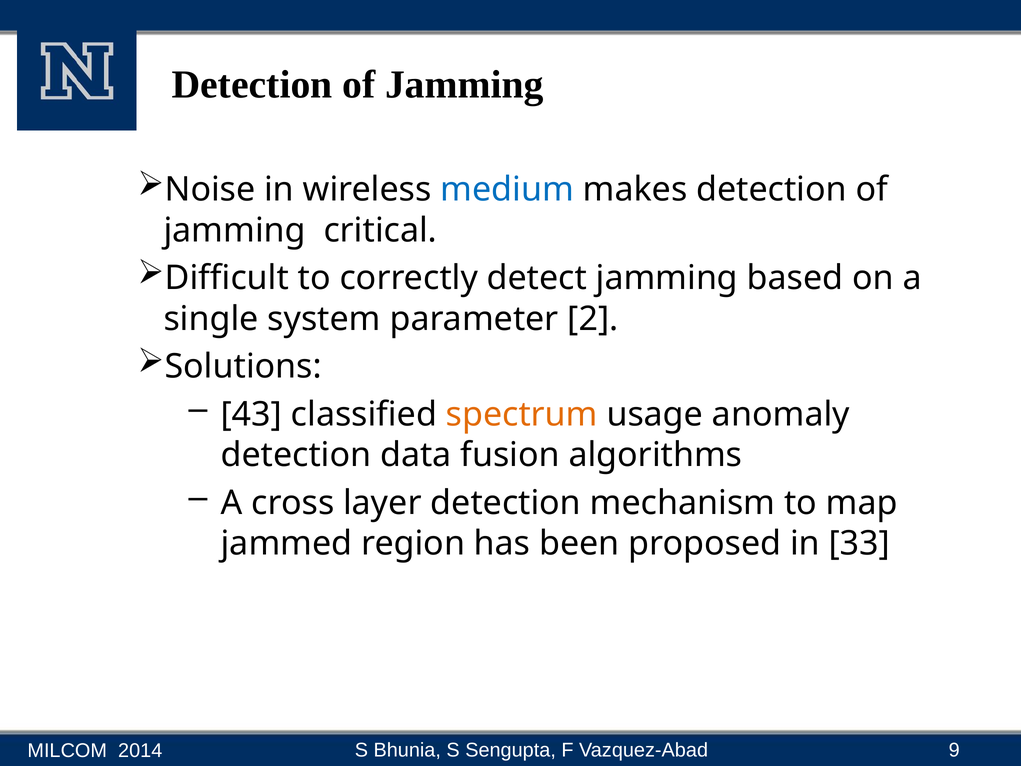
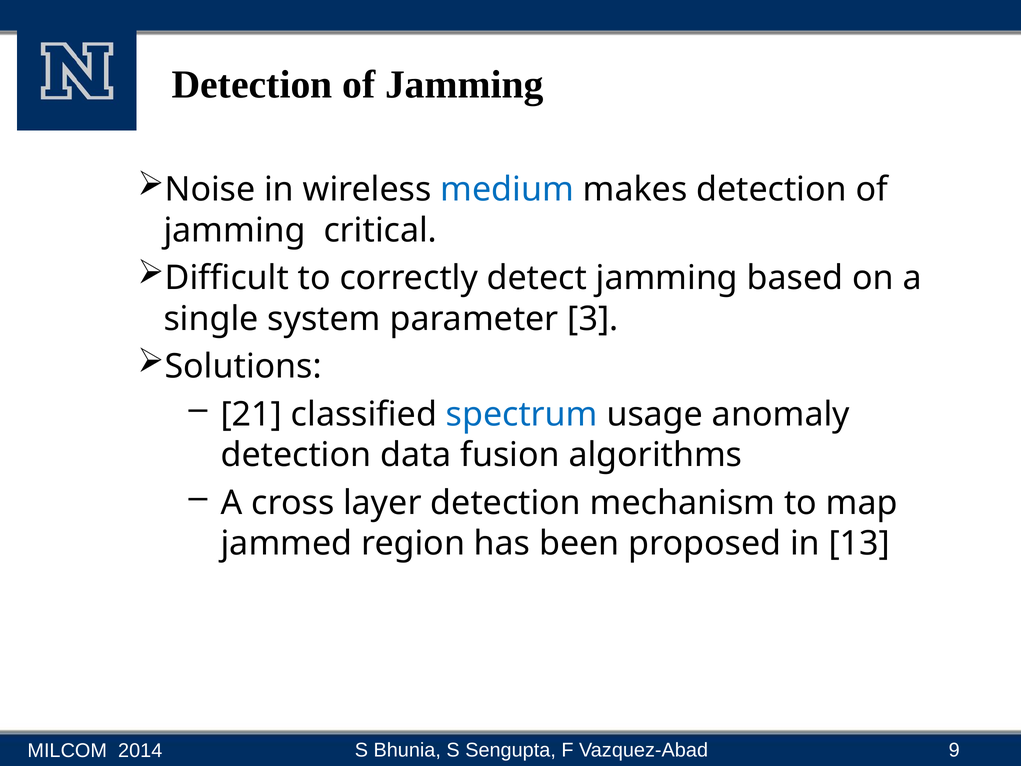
2: 2 -> 3 (593, 319)
43: 43 -> 21 (251, 414)
spectrum colour: orange -> blue (522, 414)
33: 33 -> 13 (859, 543)
